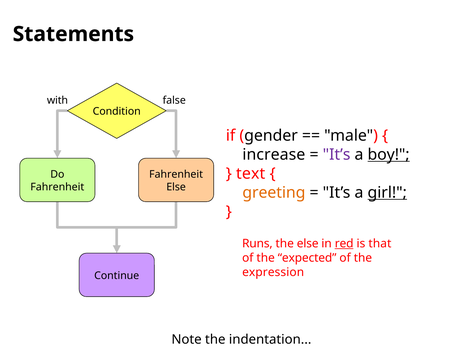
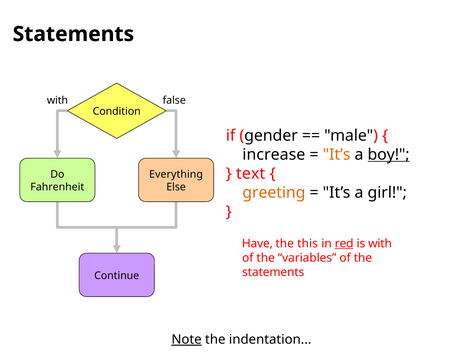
It’s colour: purple -> orange (337, 155)
Fahrenheit: Fahrenheit -> Everything (176, 174)
girl underline: present -> none (387, 193)
Runs: Runs -> Have (257, 244)
the else: else -> this (308, 244)
is that: that -> with (380, 244)
expected: expected -> variables (307, 258)
expression: expression -> statements (273, 272)
Note underline: none -> present (187, 340)
